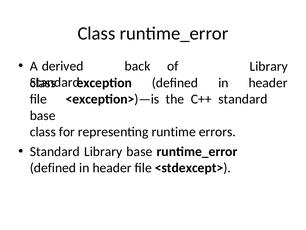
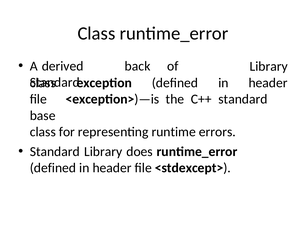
Library base: base -> does (140, 151)
